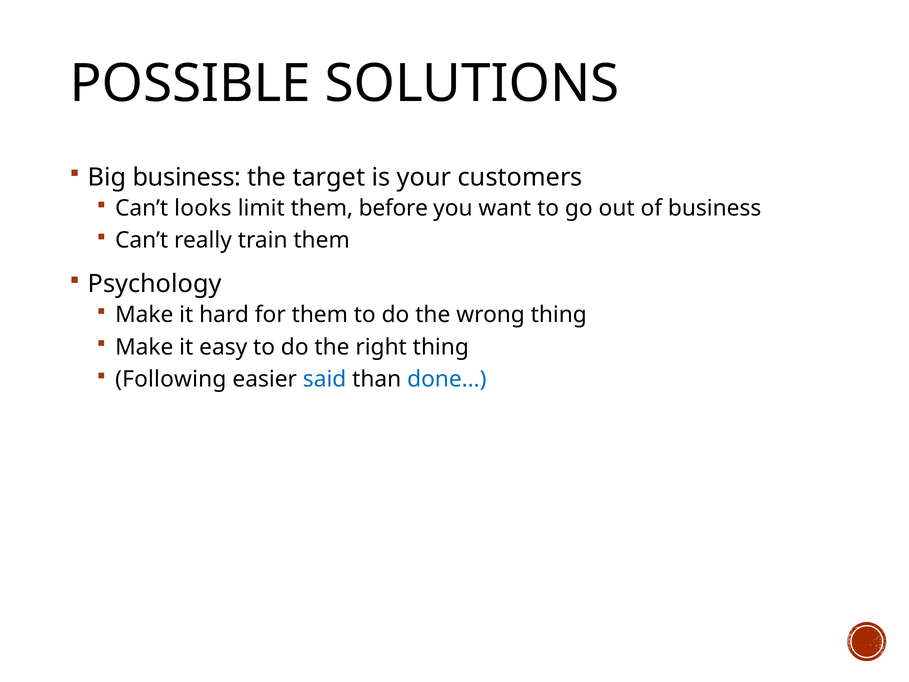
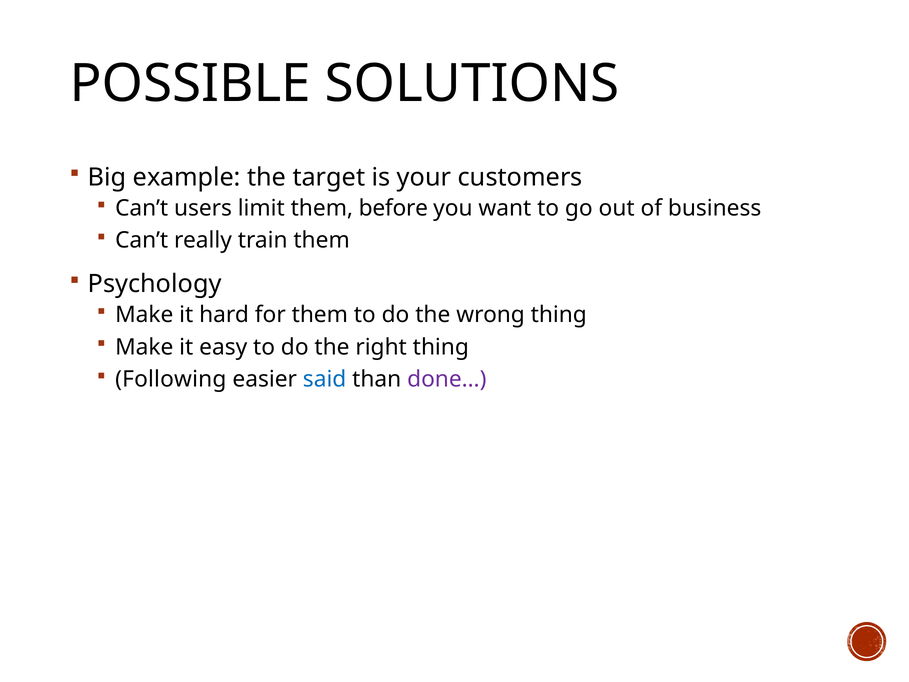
Big business: business -> example (187, 177)
looks: looks -> users (203, 208)
done… colour: blue -> purple (447, 379)
